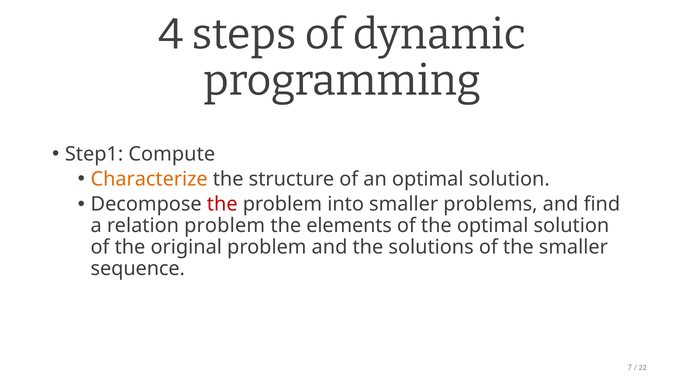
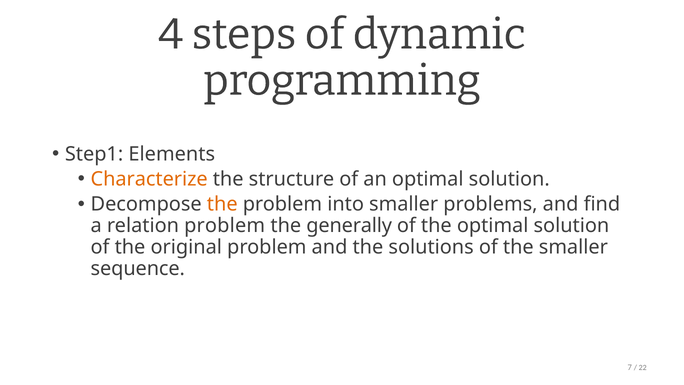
Compute: Compute -> Elements (172, 154)
the colour: red -> orange (222, 204)
elements: elements -> generally (349, 226)
